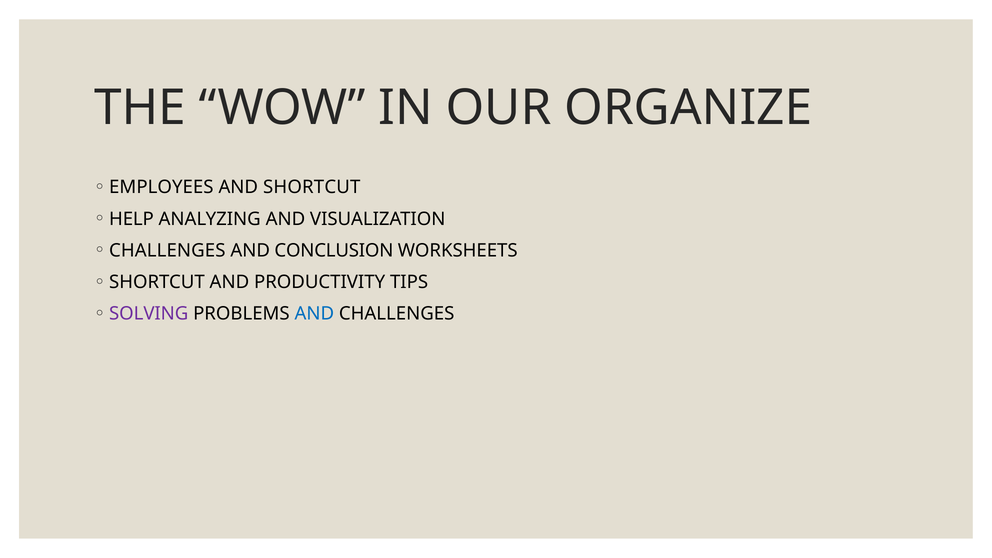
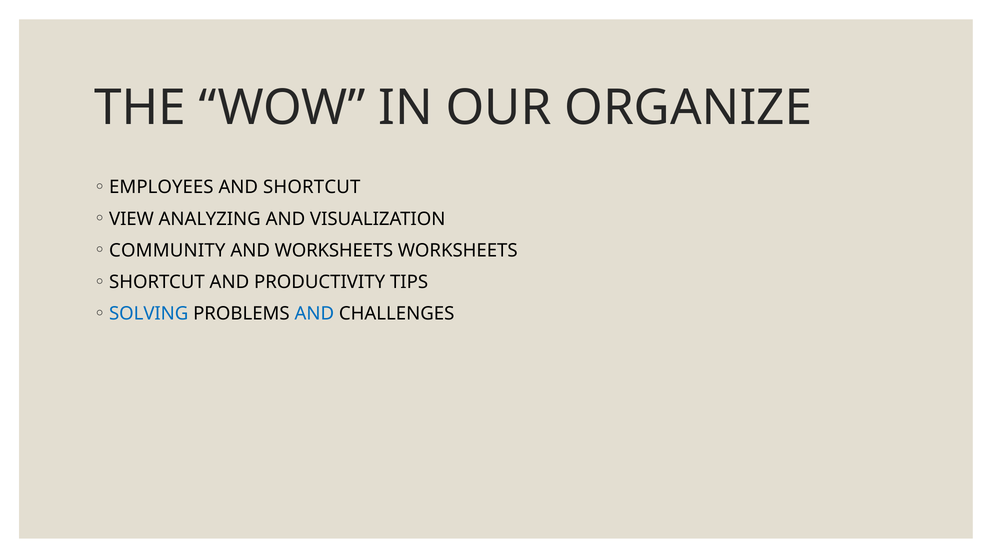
HELP: HELP -> VIEW (131, 219)
CHALLENGES: CHALLENGES -> COMMUNITY (167, 251)
AND CONCLUSION: CONCLUSION -> WORKSHEETS (334, 251)
SOLVING colour: purple -> blue (149, 314)
